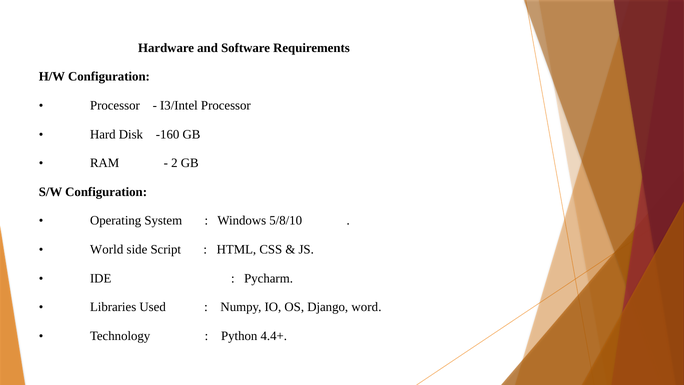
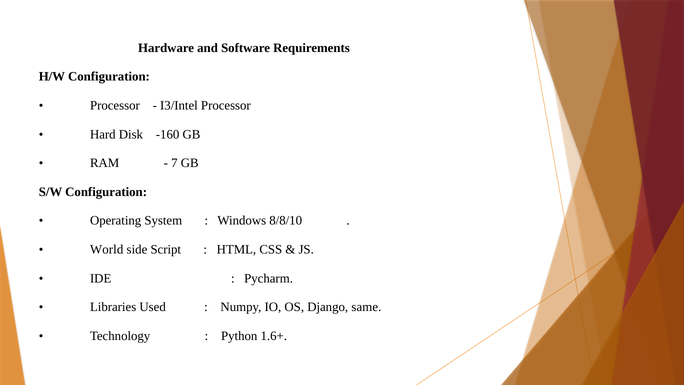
2: 2 -> 7 (174, 163)
5/8/10: 5/8/10 -> 8/8/10 (286, 221)
word: word -> same (366, 307)
4.4+: 4.4+ -> 1.6+ (274, 336)
